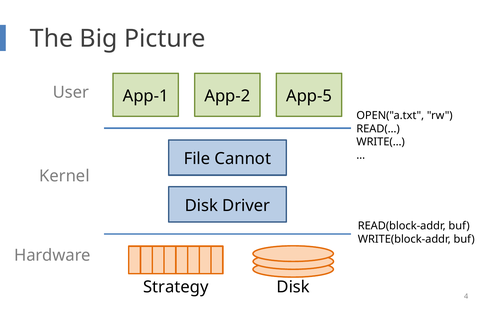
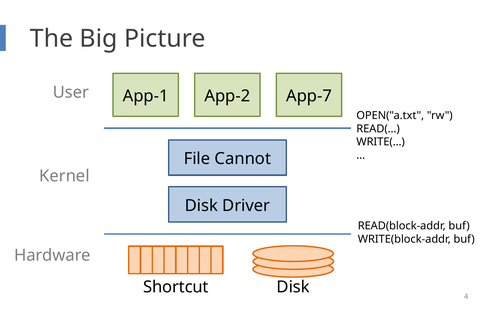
App-5: App-5 -> App-7 (309, 96)
Strategy: Strategy -> Shortcut (176, 287)
